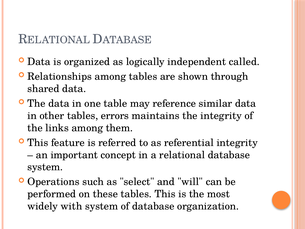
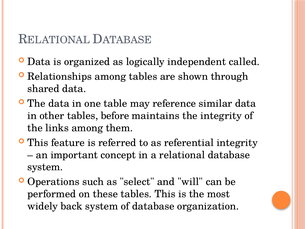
errors: errors -> before (115, 116)
with: with -> back (72, 206)
